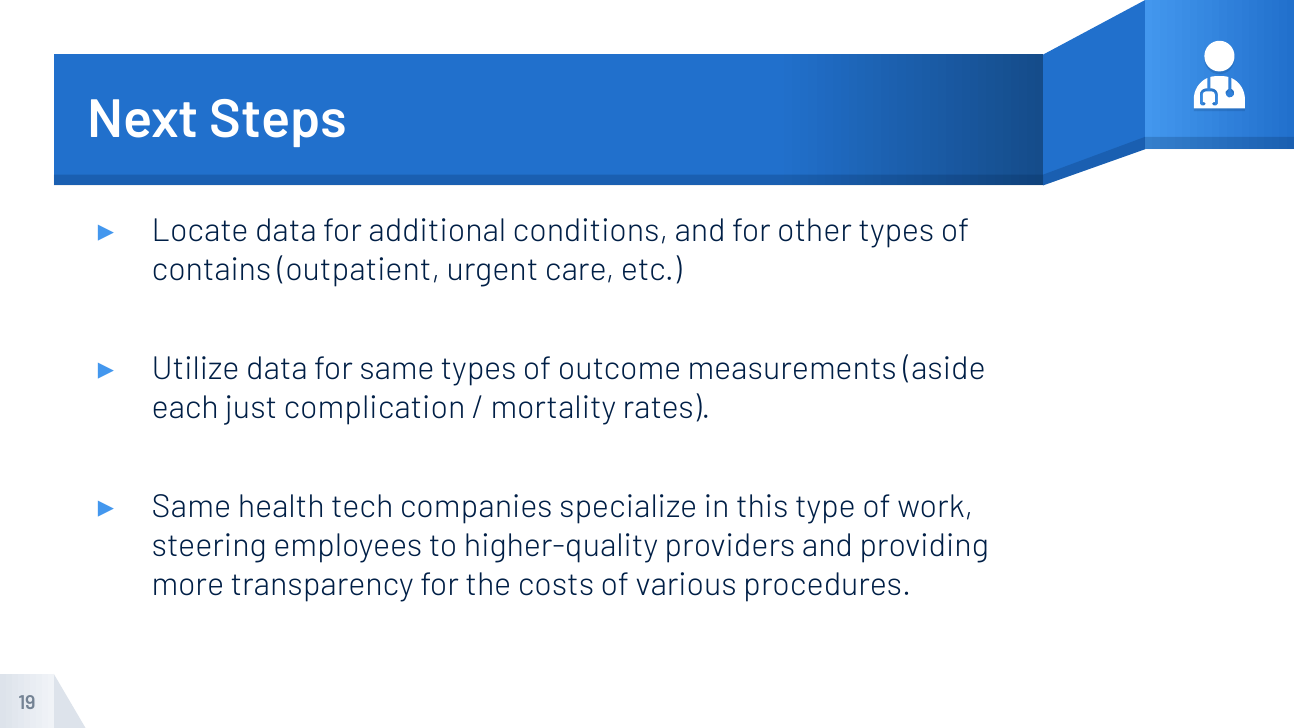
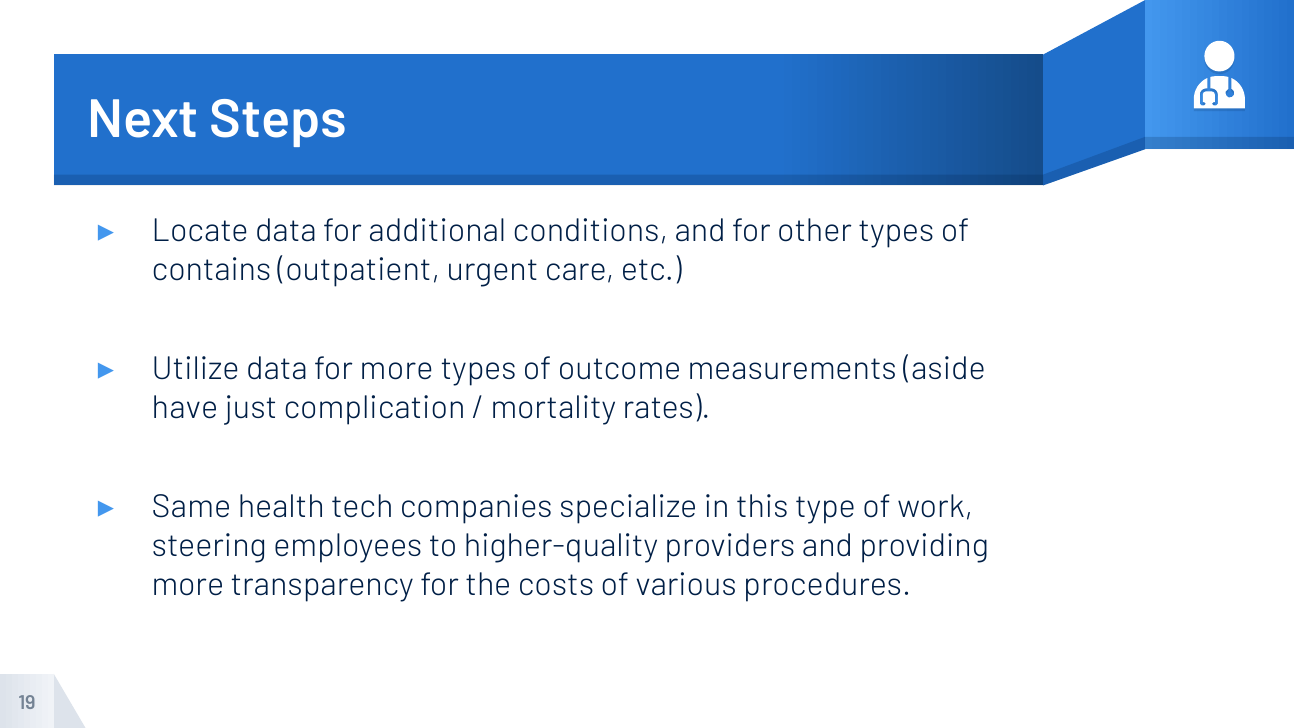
for same: same -> more (397, 369)
each: each -> have (185, 408)
